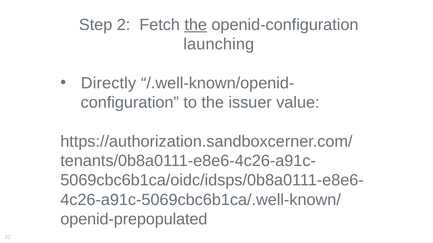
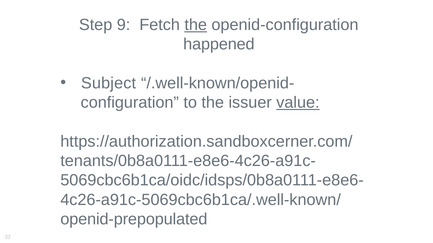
2: 2 -> 9 (124, 25)
launching: launching -> happened (219, 44)
Directly: Directly -> Subject (109, 83)
value underline: none -> present (298, 103)
